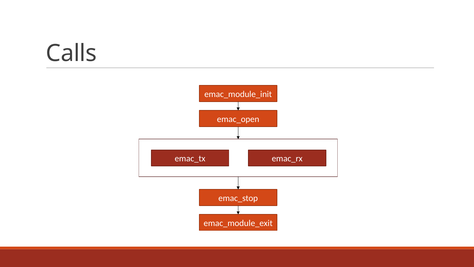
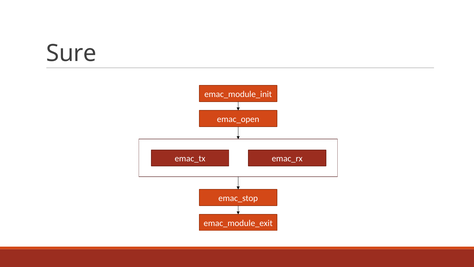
Calls: Calls -> Sure (71, 53)
